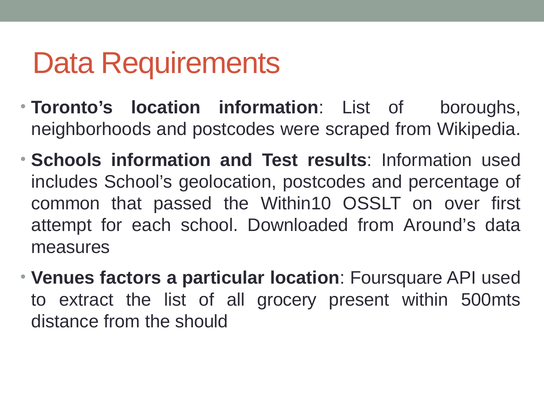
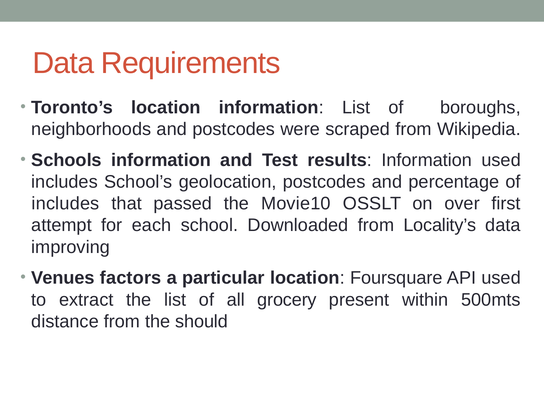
common: common -> includes (65, 204)
Within10: Within10 -> Movie10 (296, 204)
Around’s: Around’s -> Locality’s (440, 225)
measures: measures -> improving (71, 247)
